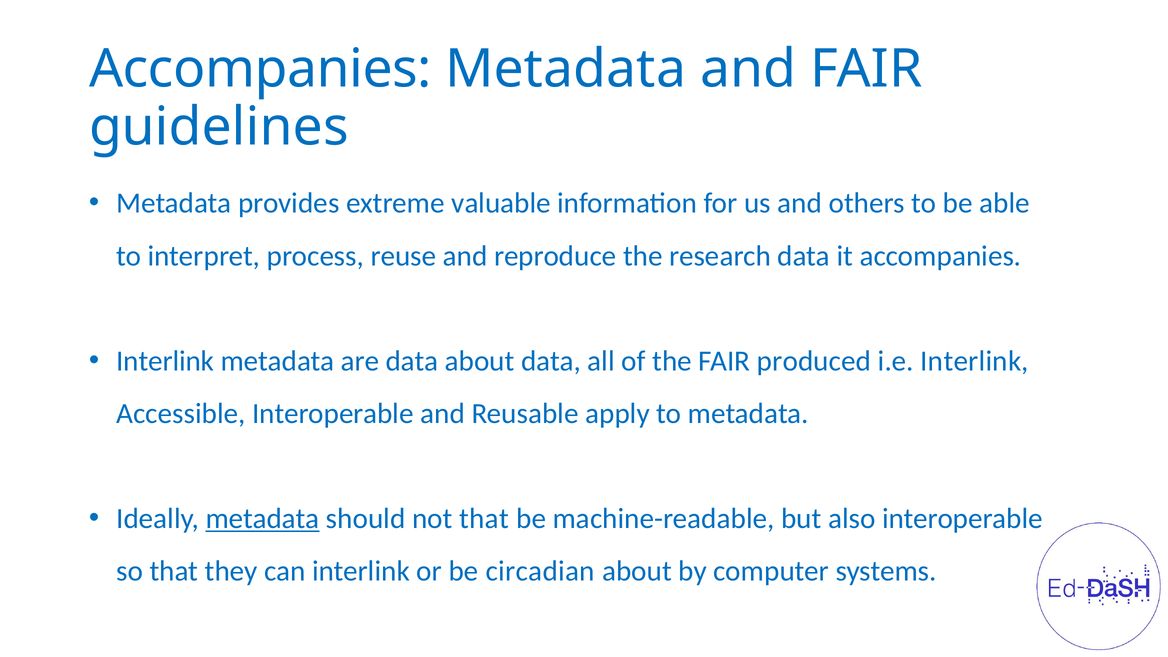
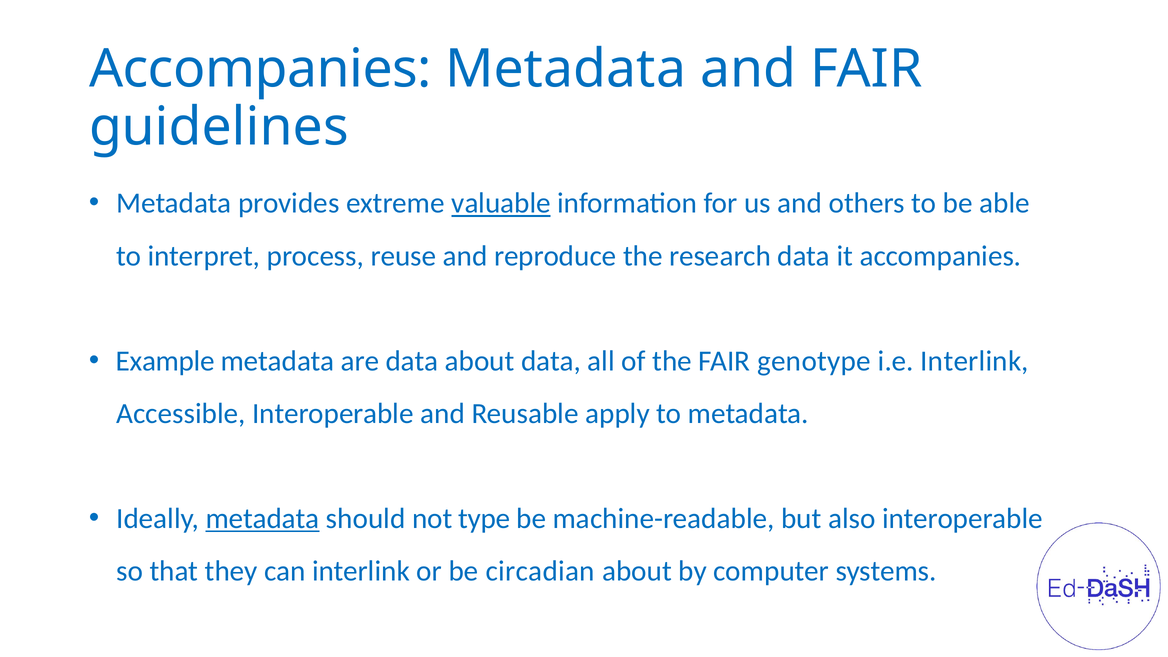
valuable underline: none -> present (501, 203)
Interlink: Interlink -> Example (165, 361)
produced: produced -> genotype (814, 361)
not that: that -> type (484, 519)
